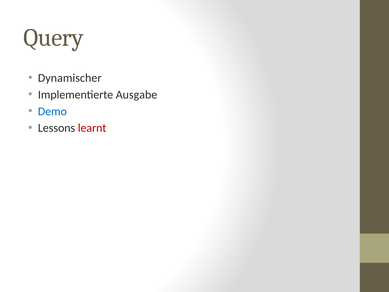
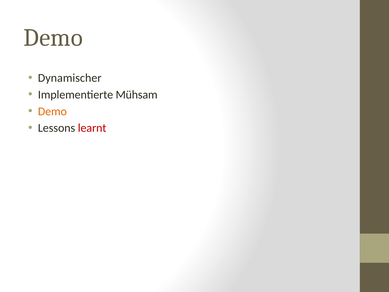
Query: Query -> Demo (53, 38)
Ausgabe: Ausgabe -> Mühsam (137, 95)
Demo colour: blue -> orange (52, 111)
